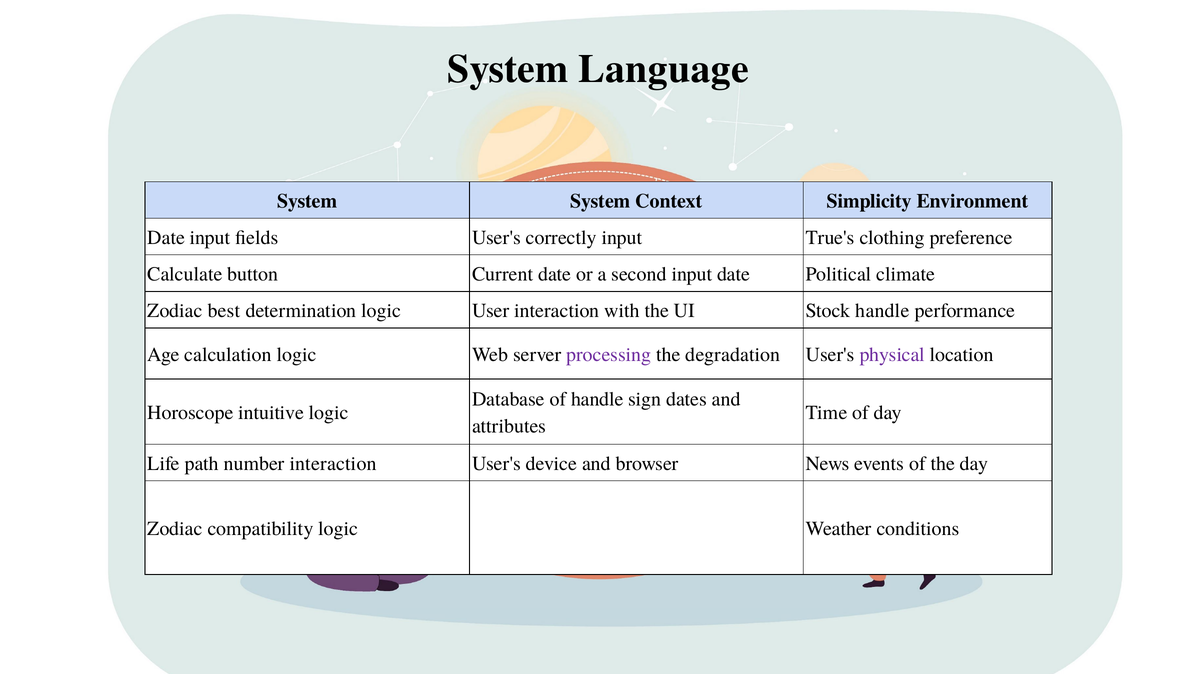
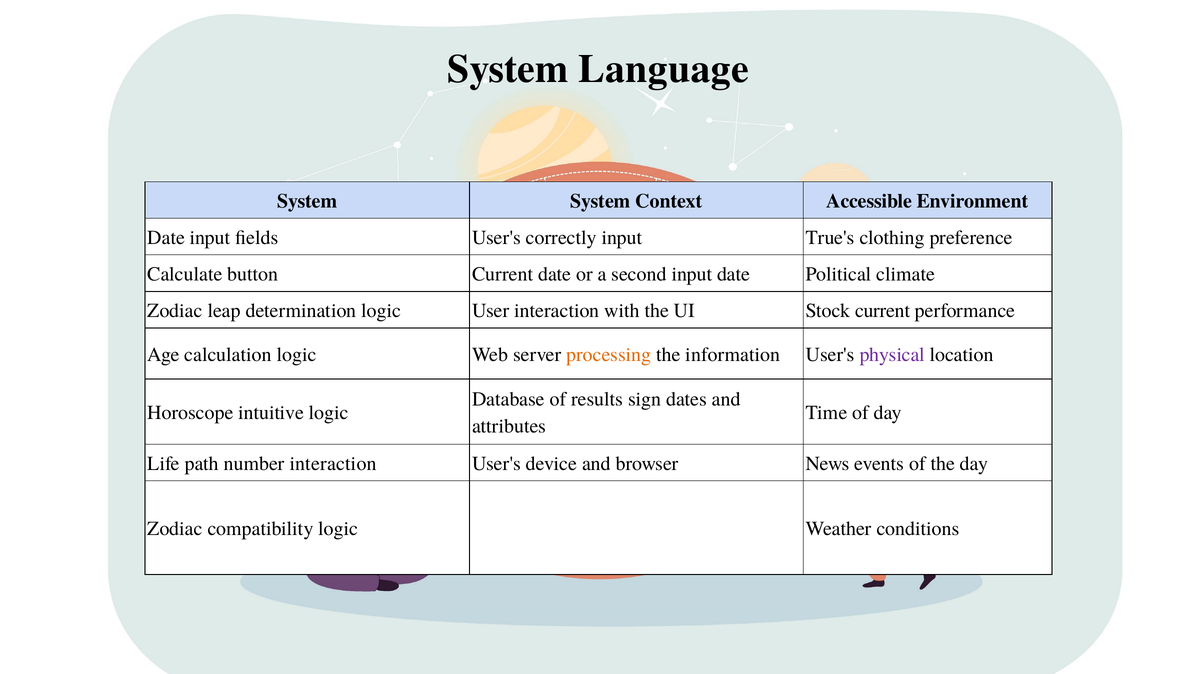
Simplicity: Simplicity -> Accessible (869, 201)
best: best -> leap (224, 311)
Stock handle: handle -> current (883, 311)
processing colour: purple -> orange (609, 354)
degradation: degradation -> information (733, 354)
of handle: handle -> results (597, 399)
